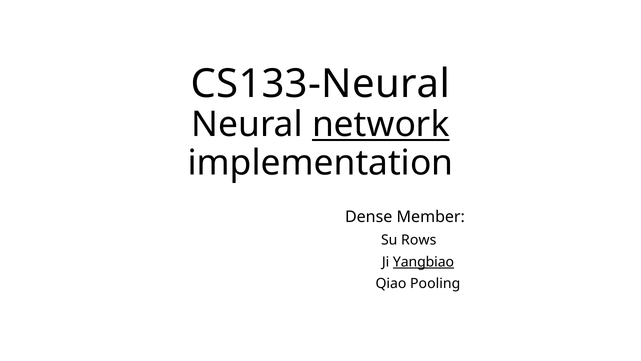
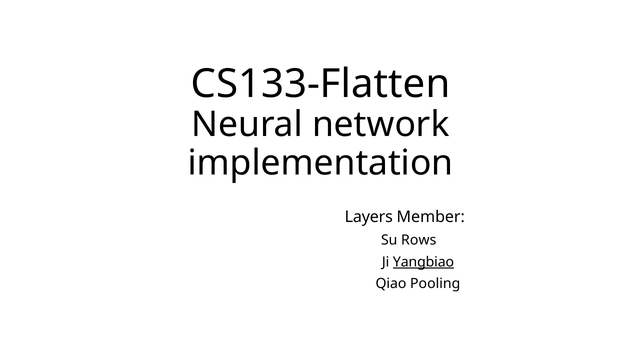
CS133-Neural: CS133-Neural -> CS133-Flatten (320, 84)
network underline: present -> none (381, 125)
Dense: Dense -> Layers (369, 217)
